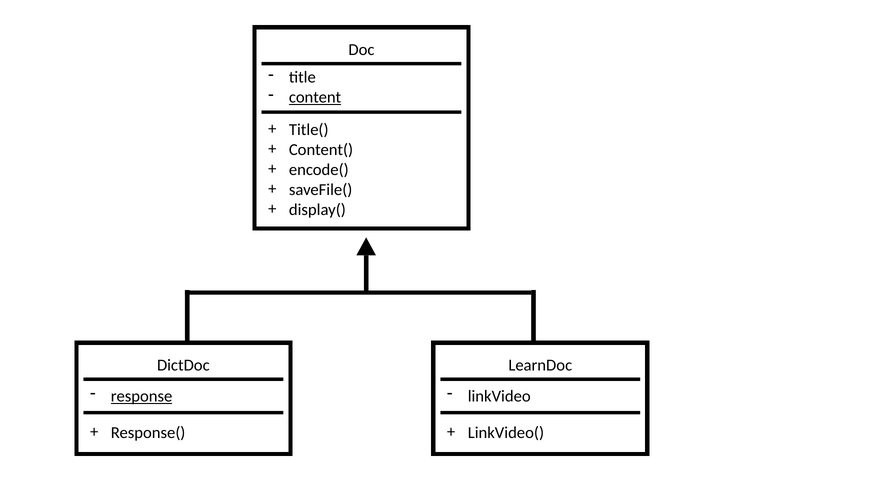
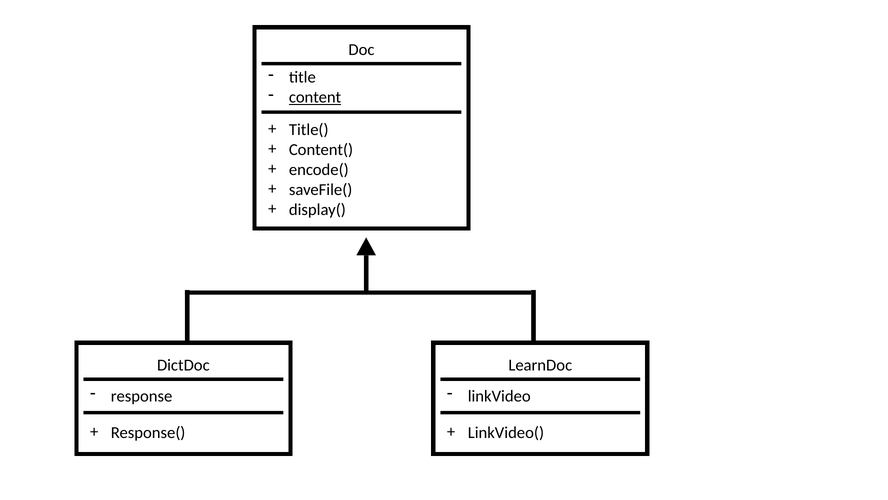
response underline: present -> none (142, 396)
